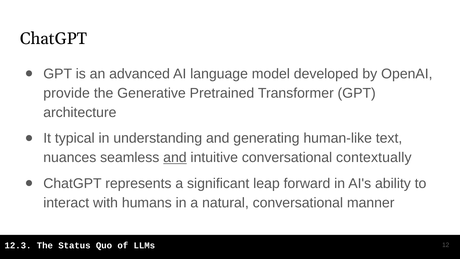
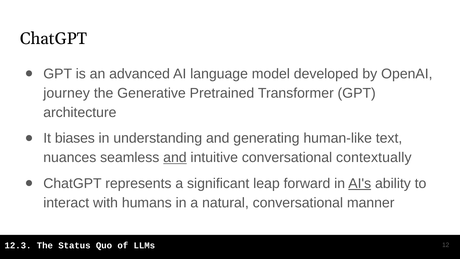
provide: provide -> journey (67, 93)
typical: typical -> biases (75, 138)
AI's underline: none -> present (360, 183)
